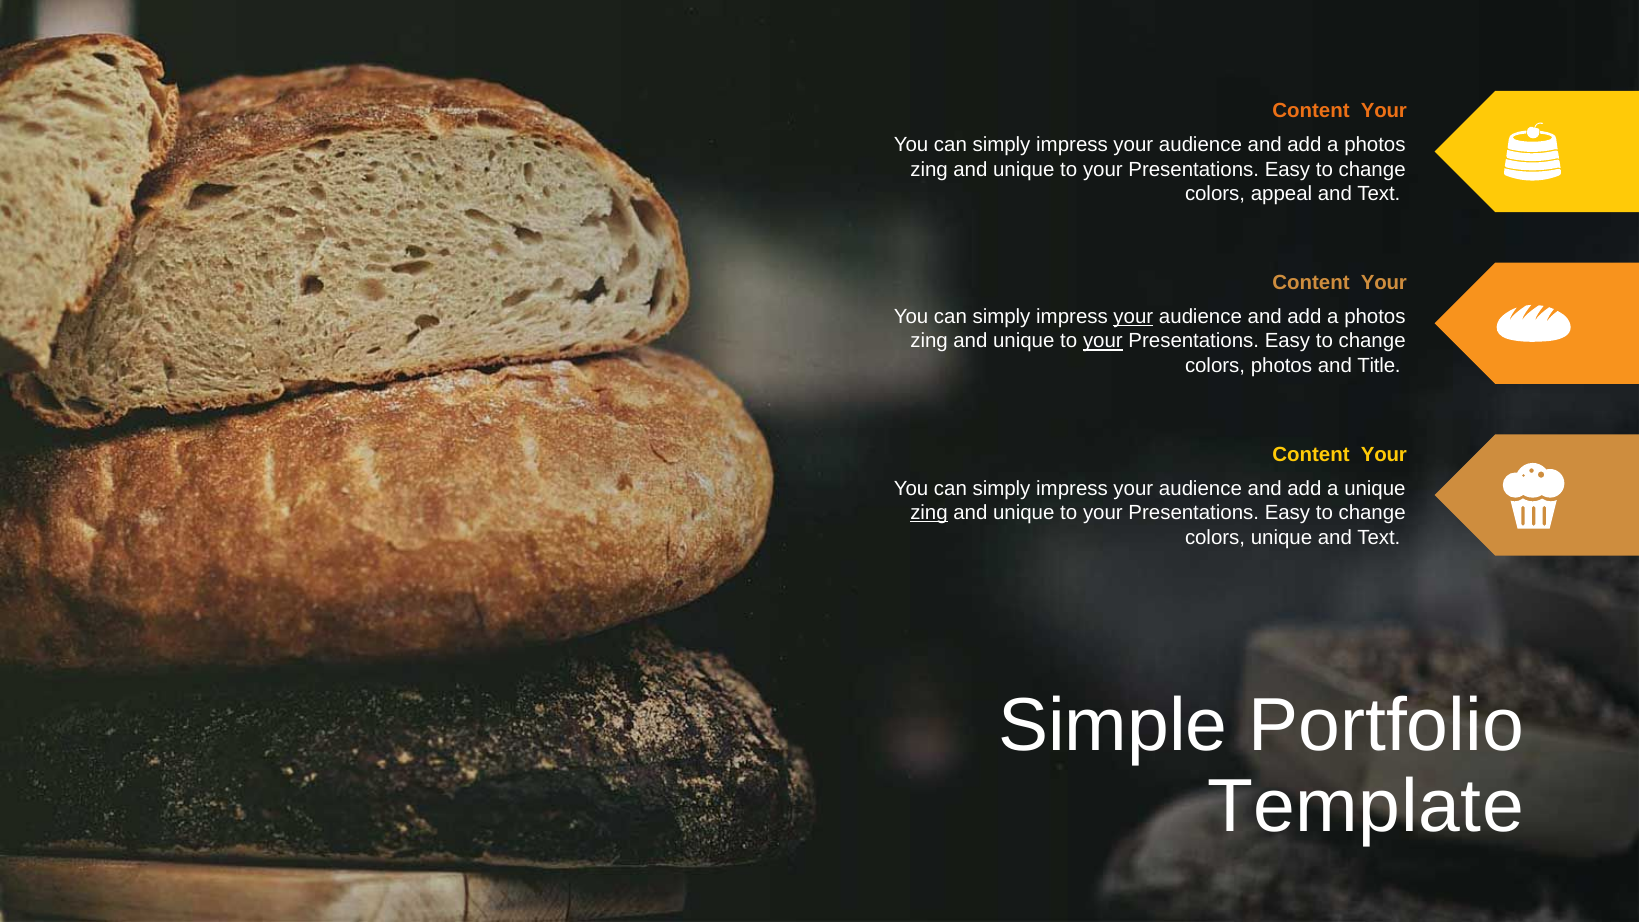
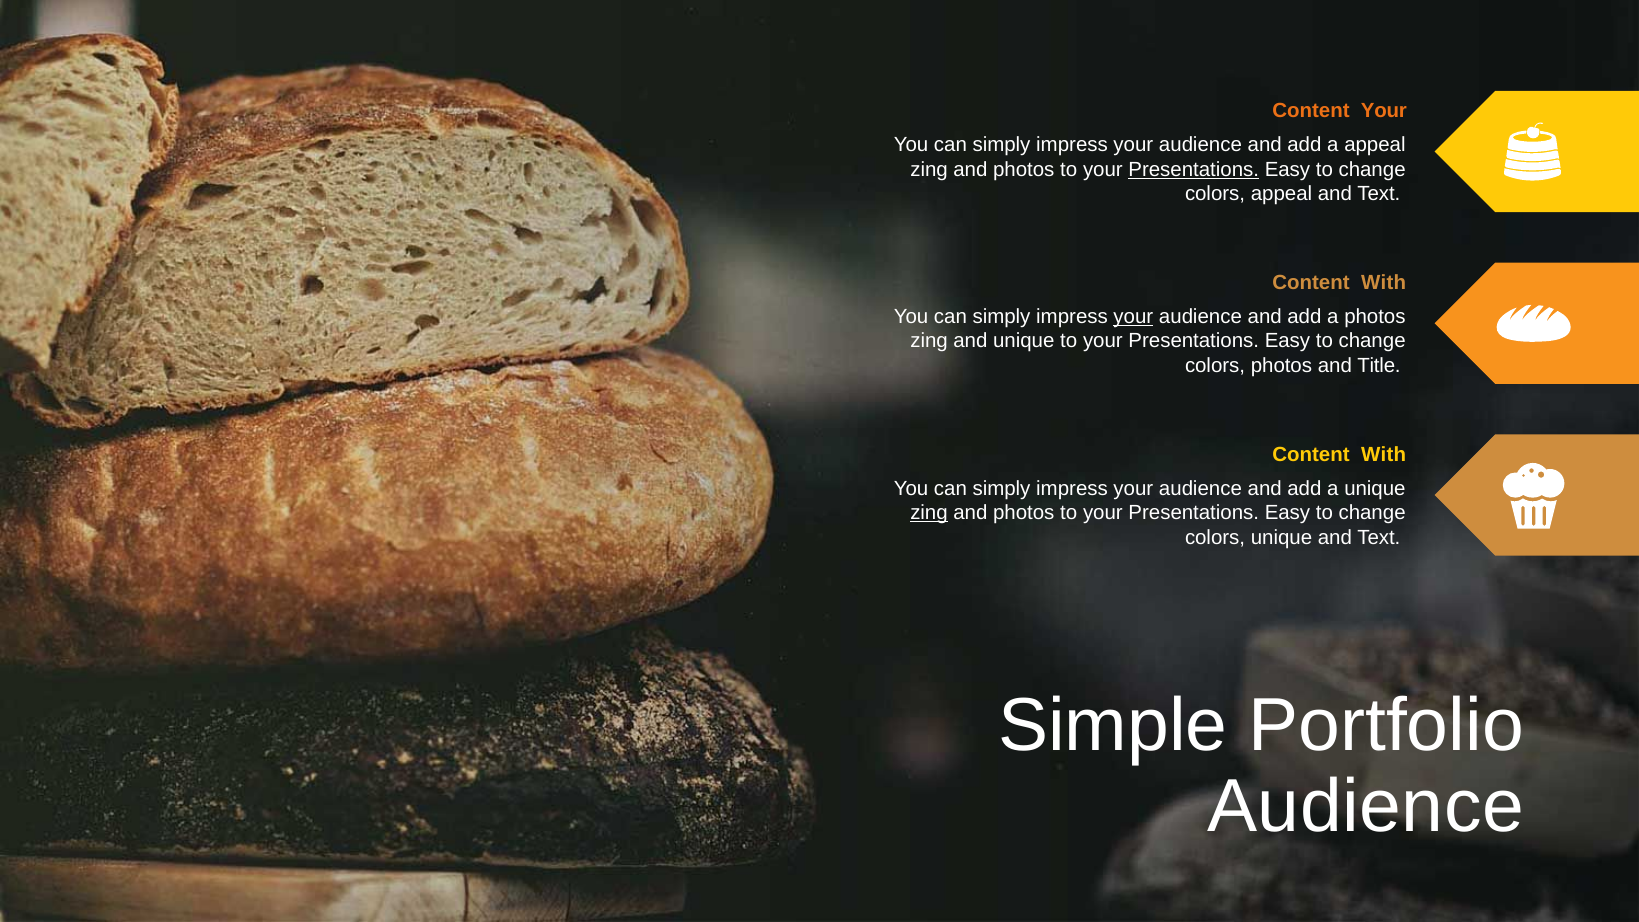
photos: photos -> appeal (1375, 145)
unique: unique -> photos (1024, 170)
Presentations underline: none -> present (1194, 170)
Your: Your -> With (1384, 283)
your underline: present -> none (1103, 341)
Your: Your -> With (1384, 454)
unique: unique -> photos (1024, 513)
Template: Template -> Audience (1366, 807)
